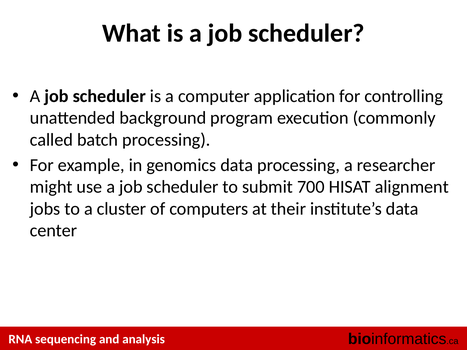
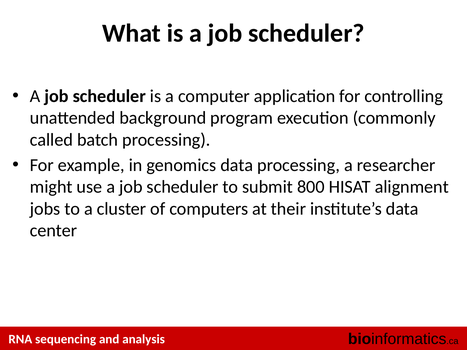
700: 700 -> 800 (311, 187)
